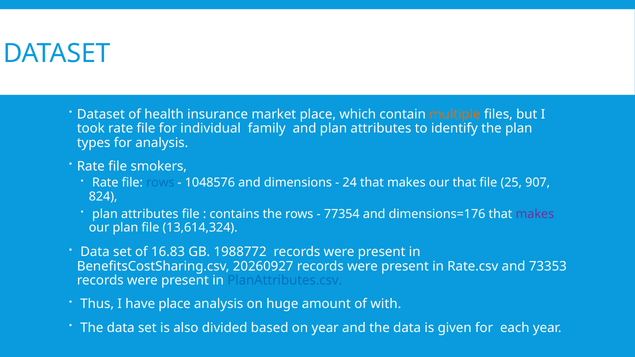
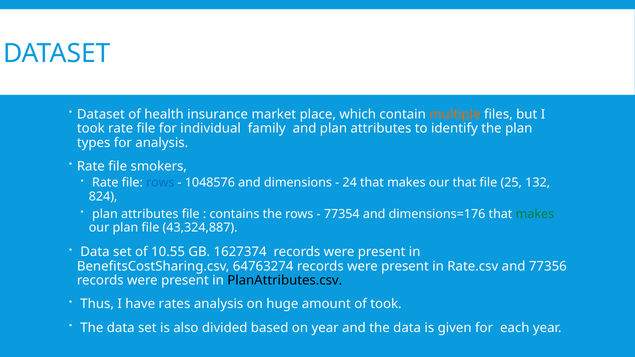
907: 907 -> 132 (538, 183)
makes colour: purple -> green (535, 214)
13,614,324: 13,614,324 -> 43,324,887 (200, 228)
16.83: 16.83 -> 10.55 (168, 252)
1988772: 1988772 -> 1627374 (240, 252)
20260927: 20260927 -> 64763274 (263, 266)
73353: 73353 -> 77356 (548, 266)
PlanAttributes.csv colour: blue -> black (285, 281)
have place: place -> rates (174, 304)
of with: with -> took (386, 304)
